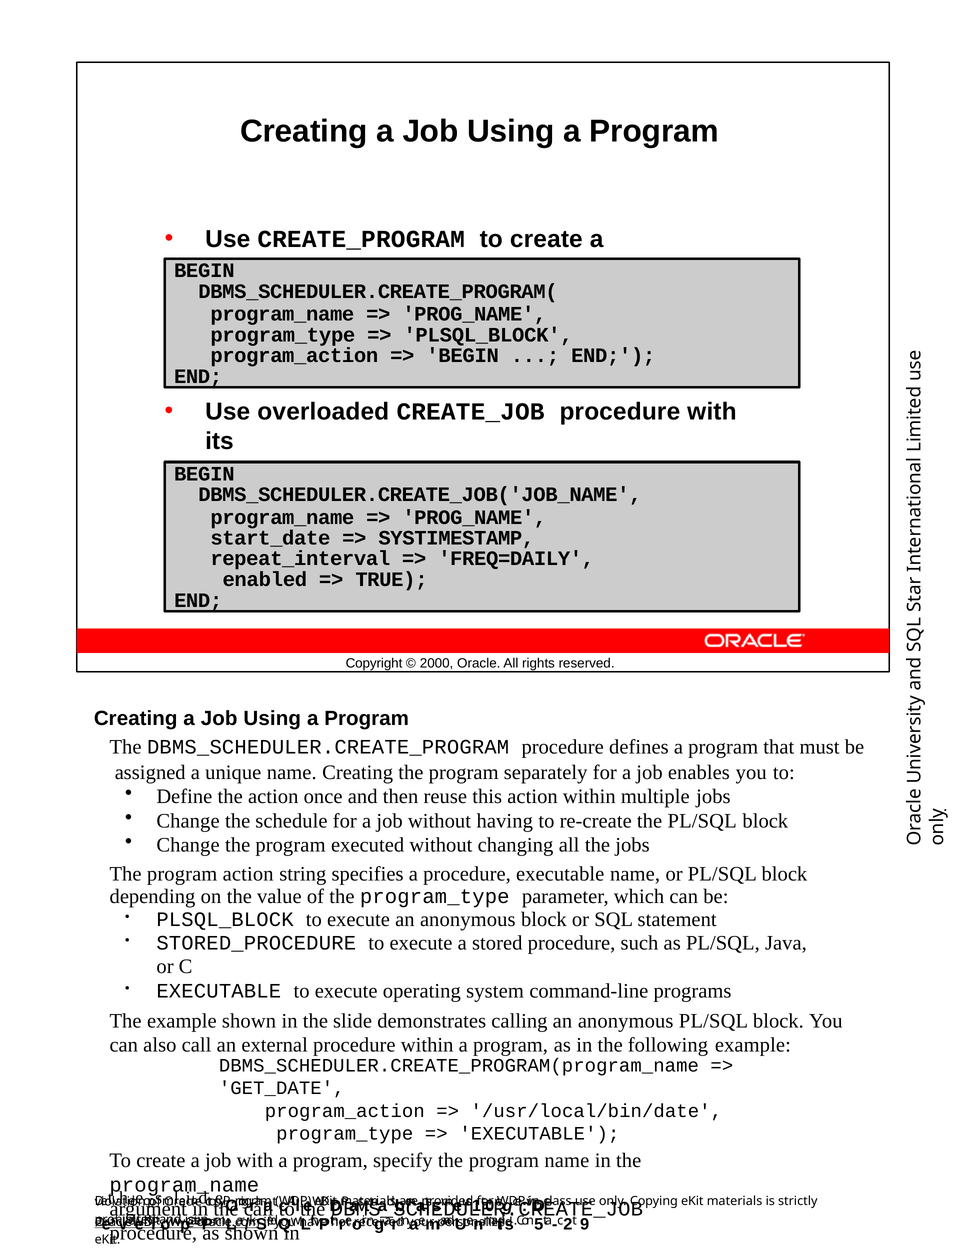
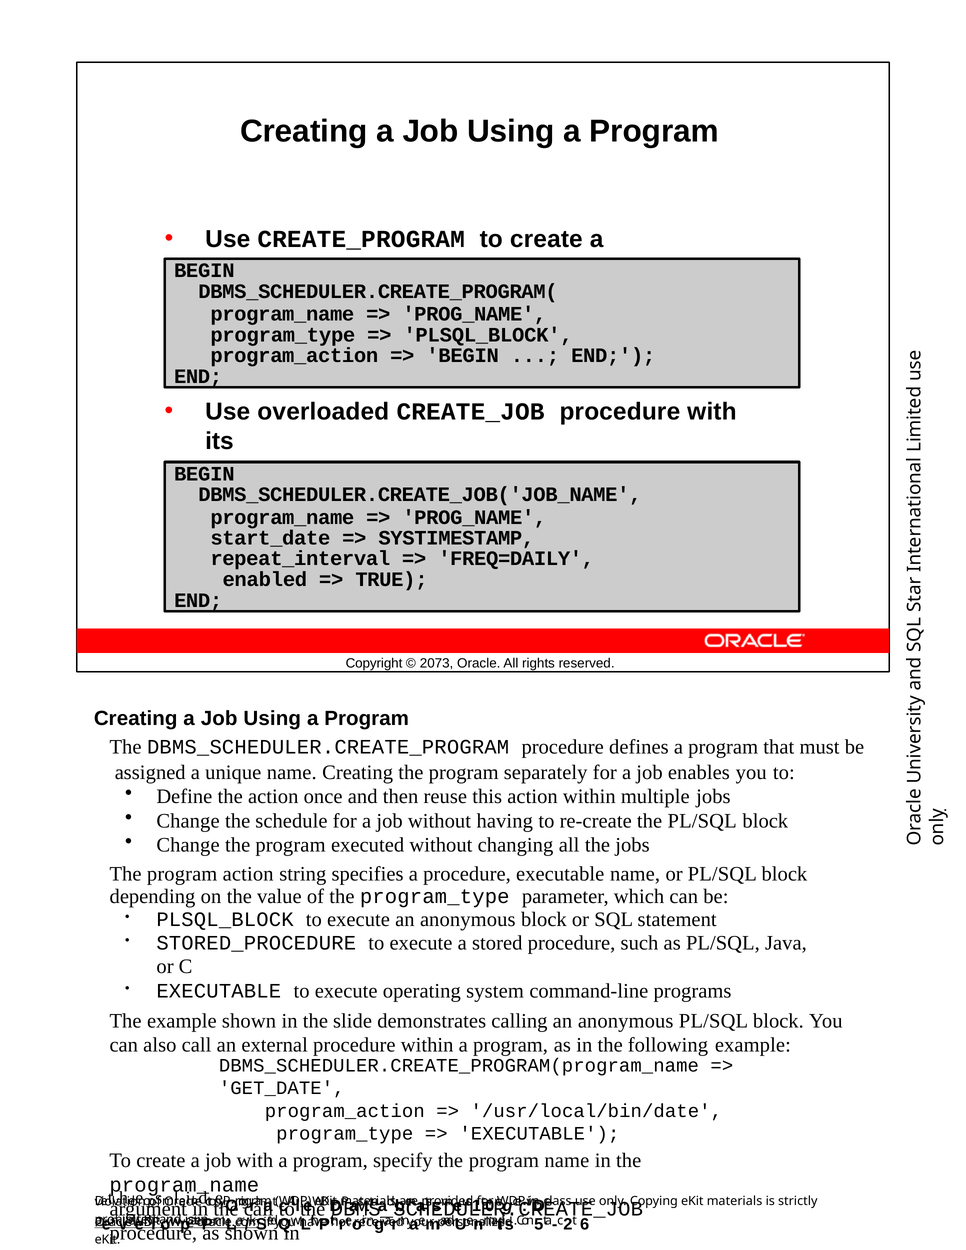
2000: 2000 -> 2073 (437, 663)
9: 9 -> 6 (585, 1225)
